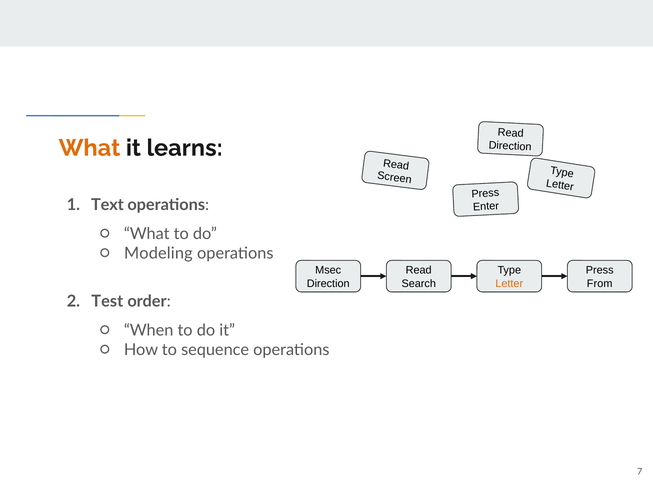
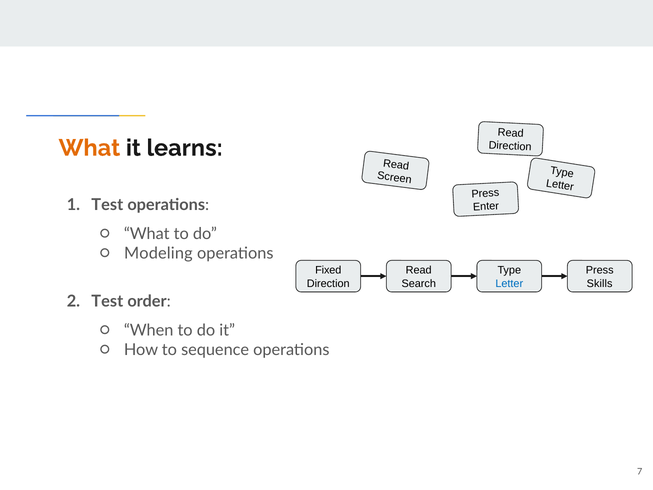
Text: Text -> Test (107, 205)
Msec: Msec -> Fixed (328, 270)
Letter colour: orange -> blue (509, 283)
From: From -> Skills (600, 283)
